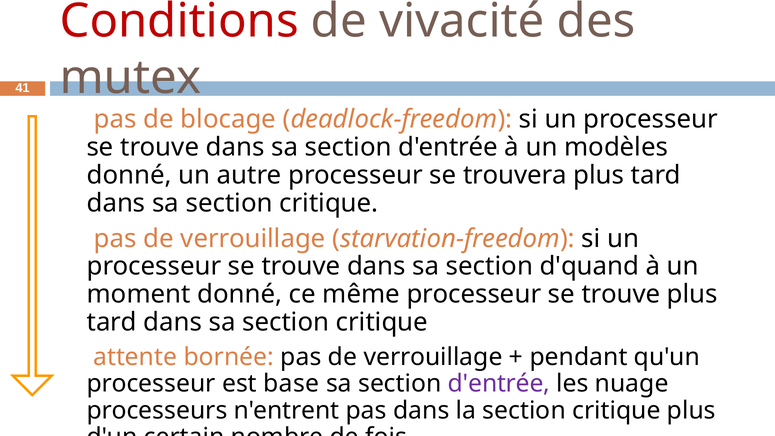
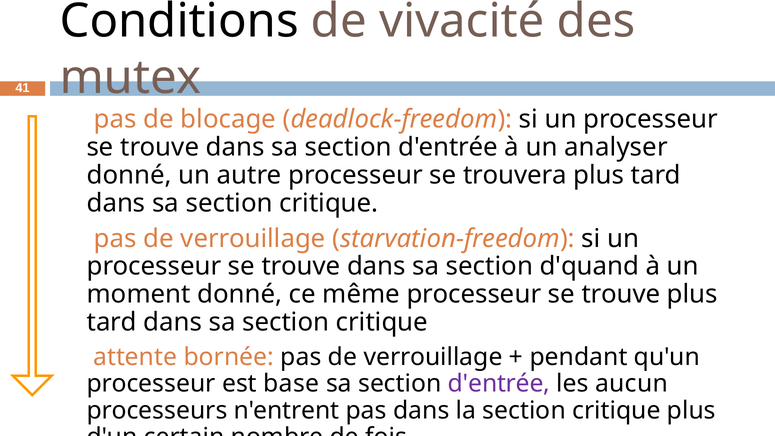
Conditions colour: red -> black (179, 21)
modèles: modèles -> analyser (616, 147)
nuage: nuage -> aucun (632, 384)
